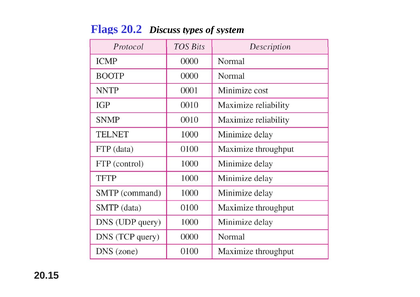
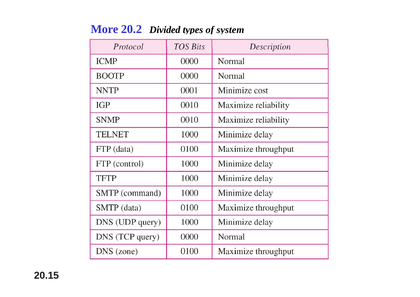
Flags: Flags -> More (104, 29)
Discuss: Discuss -> Divided (165, 30)
